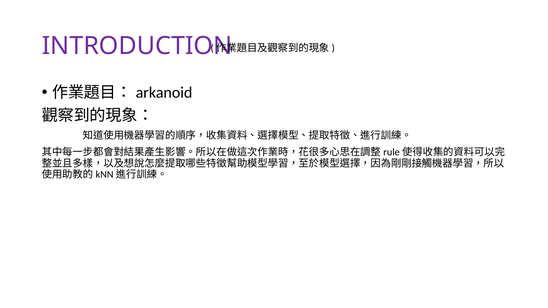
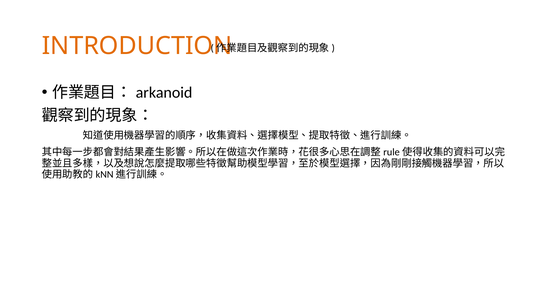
INTRODUCTION colour: purple -> orange (137, 46)
